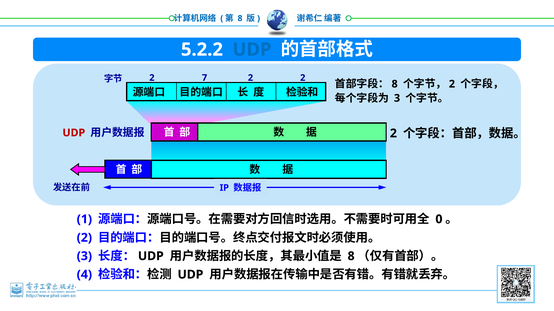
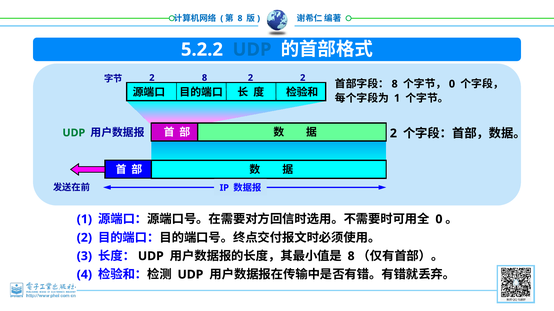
2 7: 7 -> 8 (205, 78)
2: 2 -> 0 (452, 84)
3: 3 -> 1 (397, 98)
UDP colour: red -> green (74, 133)
